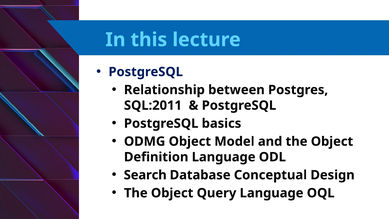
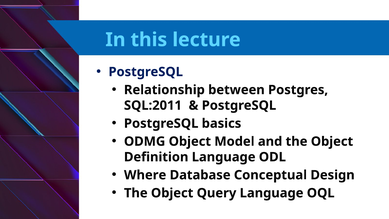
Search: Search -> Where (145, 175)
